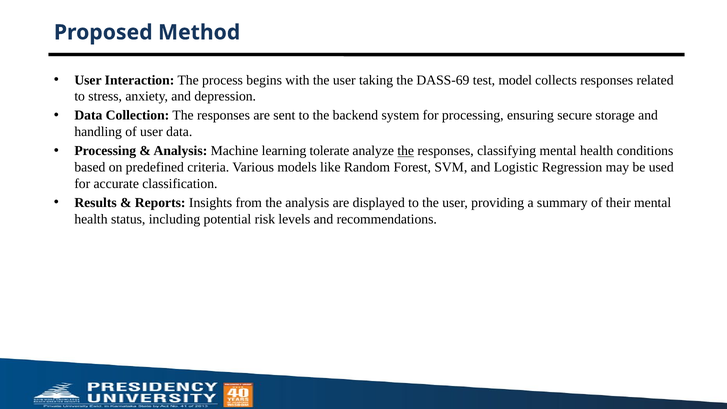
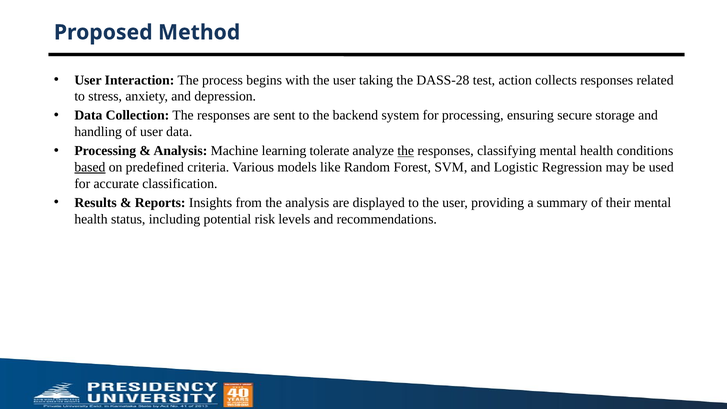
DASS-69: DASS-69 -> DASS-28 (443, 80)
model: model -> action (515, 80)
based underline: none -> present (90, 167)
